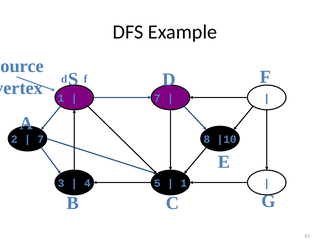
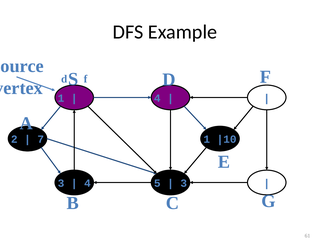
7: 7 -> 4 (157, 98)
7 8: 8 -> 1 (207, 140)
1: 1 -> 3 (184, 184)
